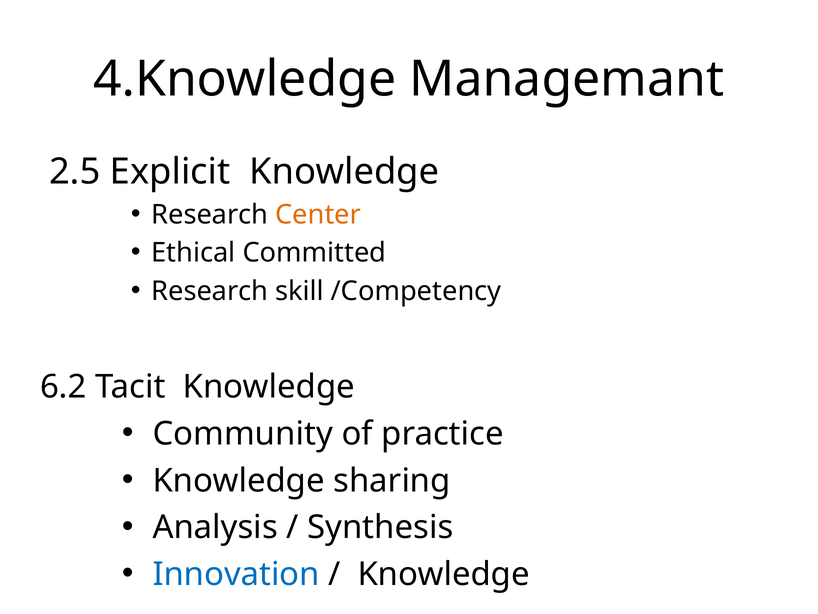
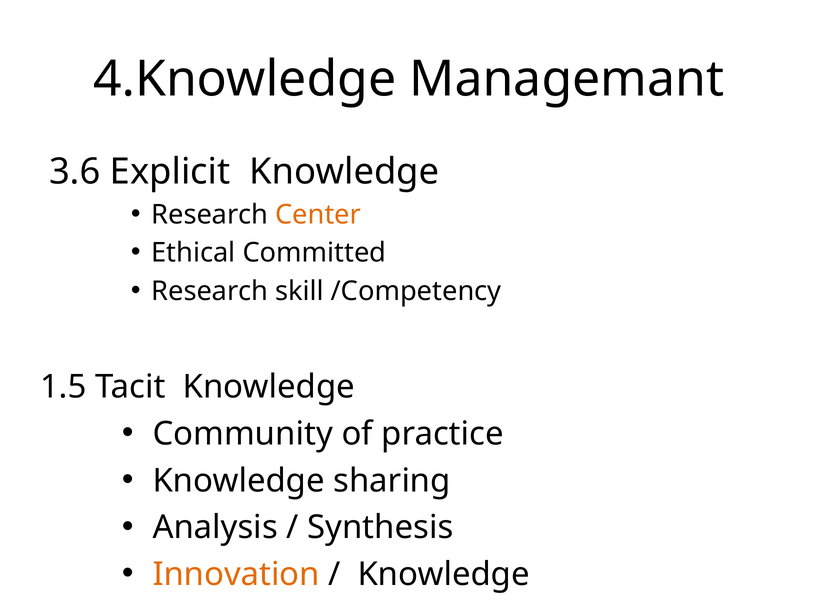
2.5: 2.5 -> 3.6 (75, 172)
6.2: 6.2 -> 1.5 (63, 387)
Innovation colour: blue -> orange (236, 574)
